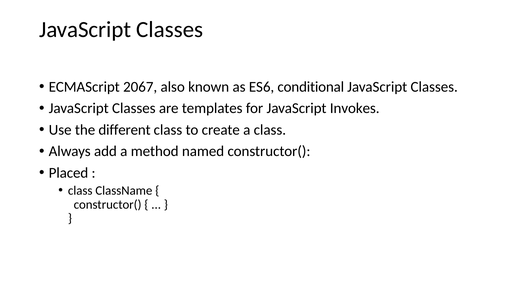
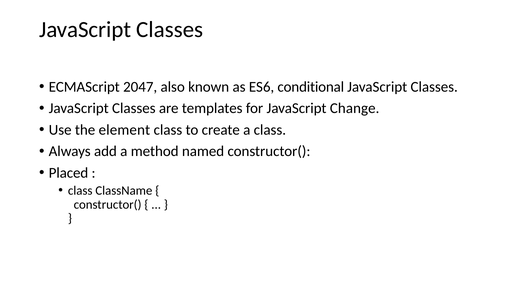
2067: 2067 -> 2047 (140, 87)
Invokes: Invokes -> Change (355, 108)
different: different -> element (124, 130)
